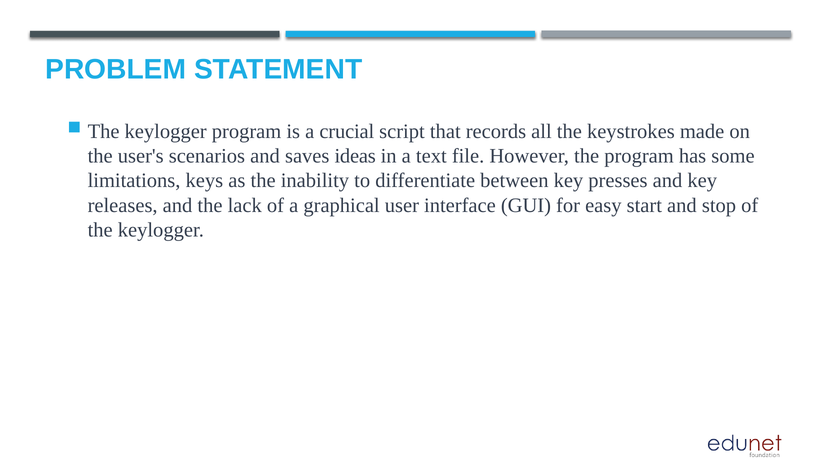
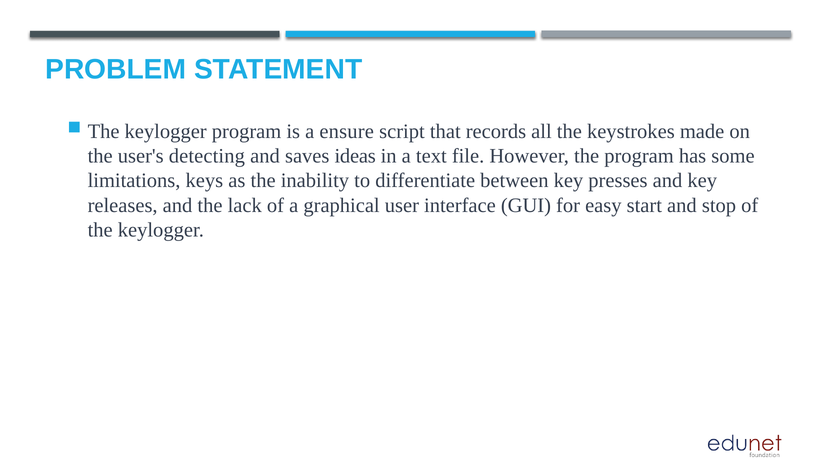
crucial: crucial -> ensure (347, 131)
scenarios: scenarios -> detecting (207, 156)
